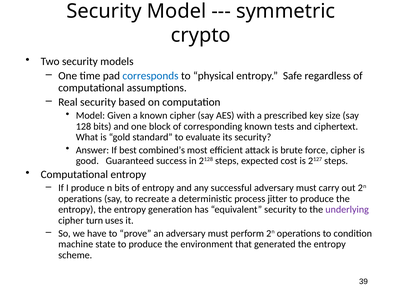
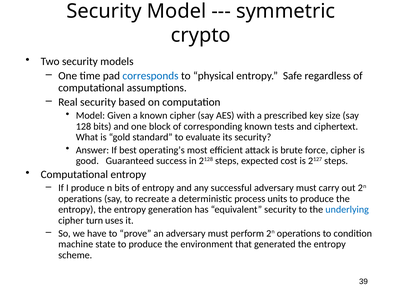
combined’s: combined’s -> operating’s (162, 150)
jitter: jitter -> units (277, 199)
underlying colour: purple -> blue (347, 210)
